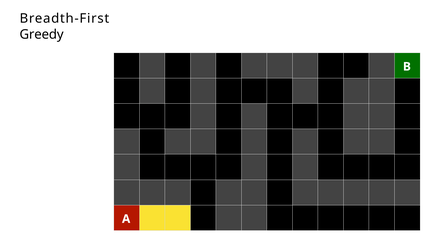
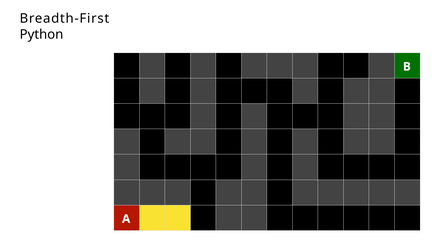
Greedy: Greedy -> Python (42, 34)
